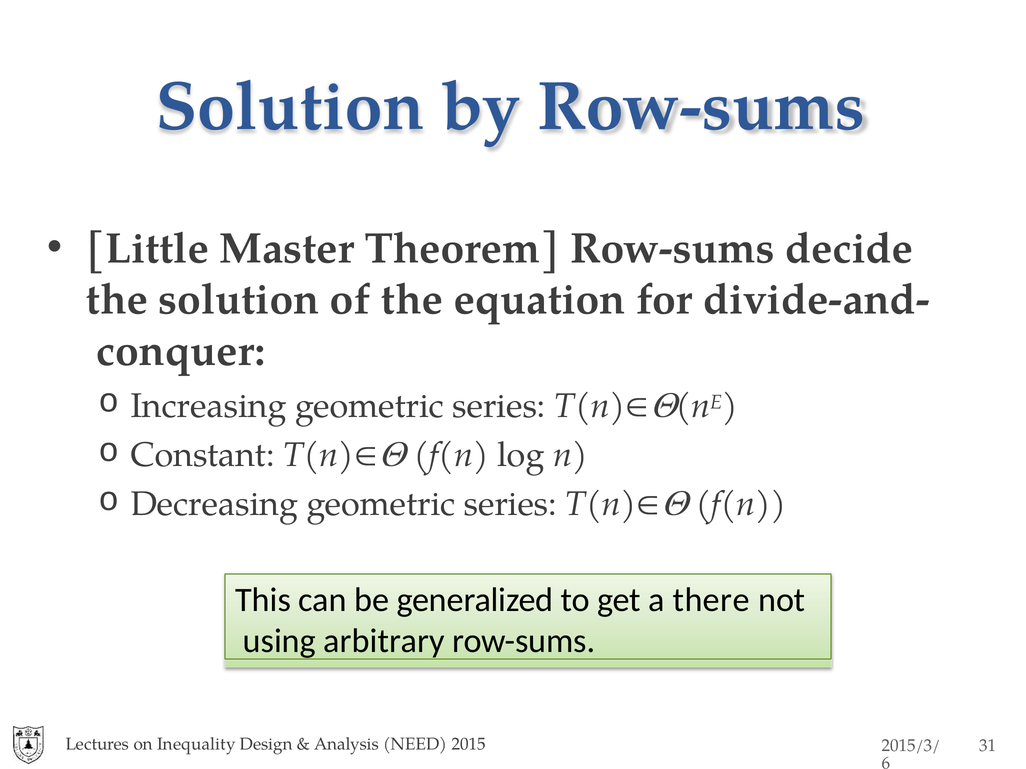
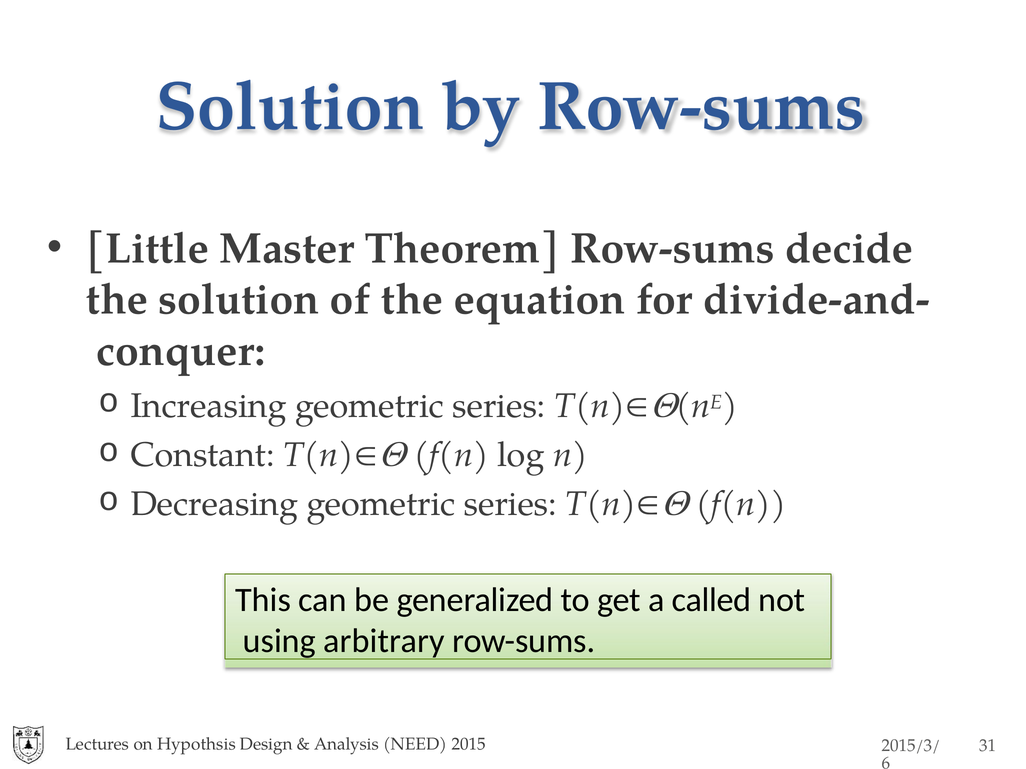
there: there -> called (712, 600)
Inequality: Inequality -> Hypothsis (196, 745)
